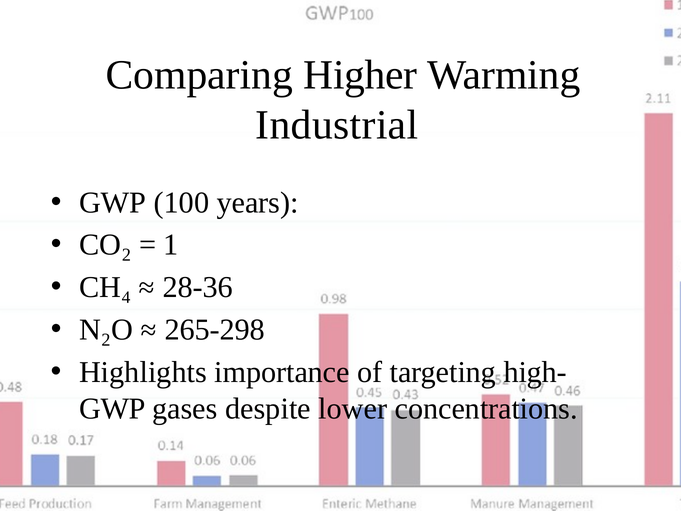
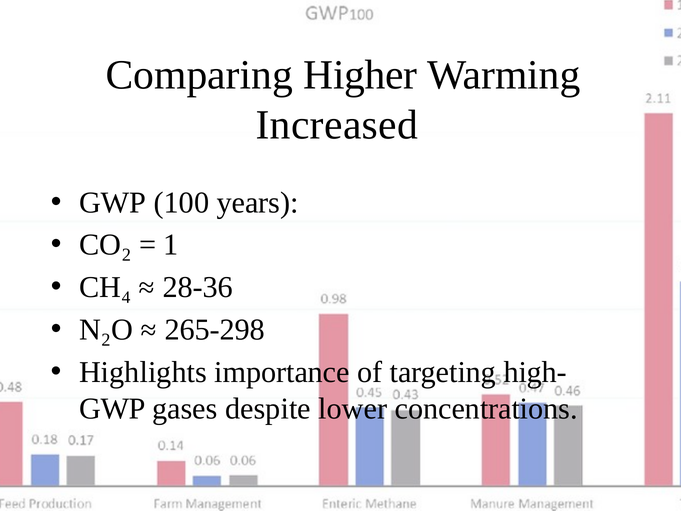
Industrial: Industrial -> Increased (337, 125)
